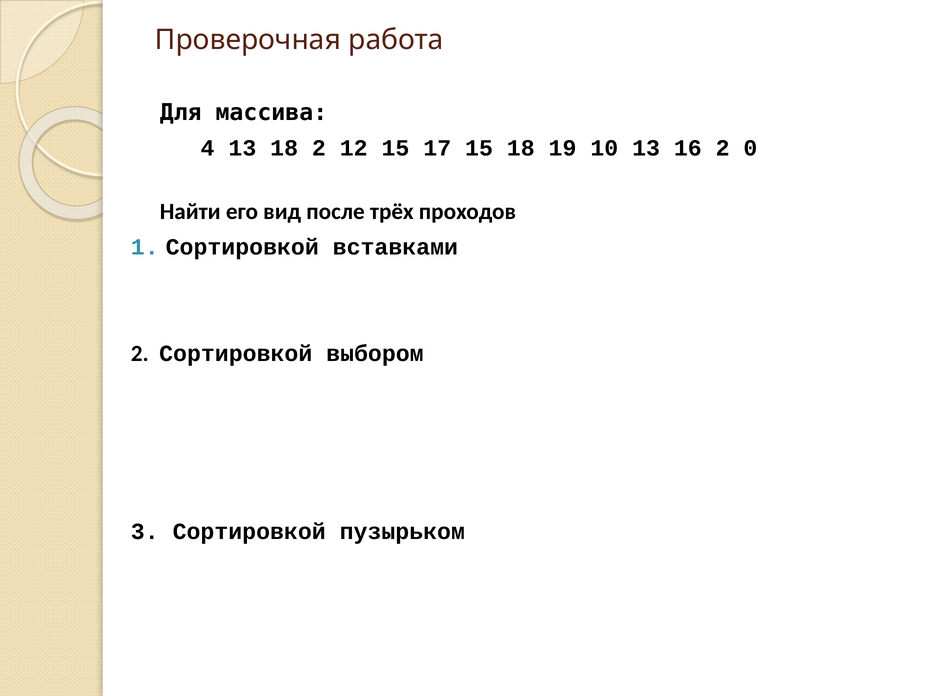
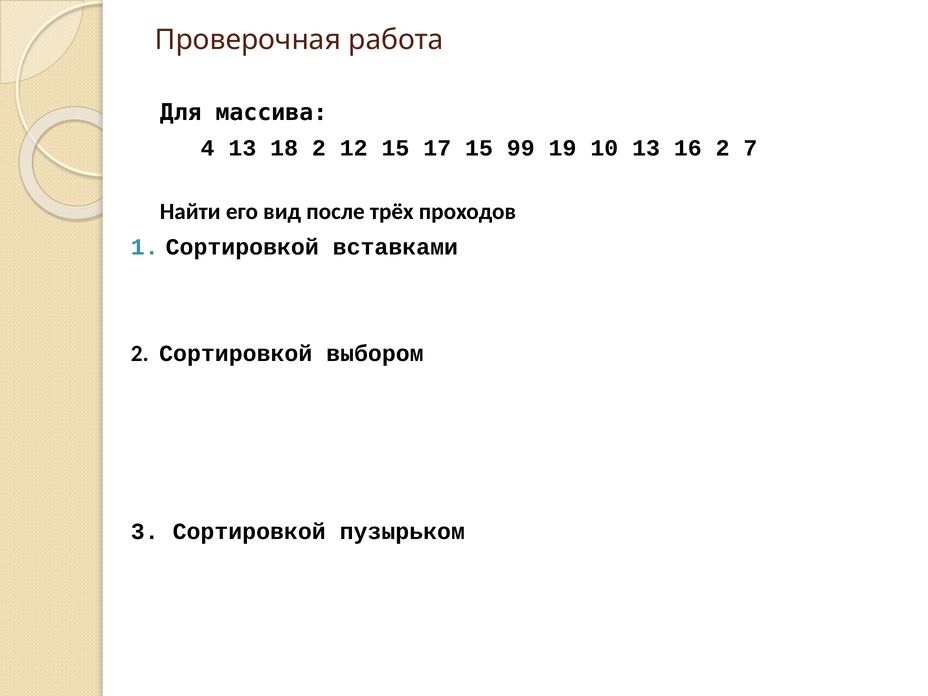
15 18: 18 -> 99 (521, 148)
0: 0 -> 7 (750, 148)
